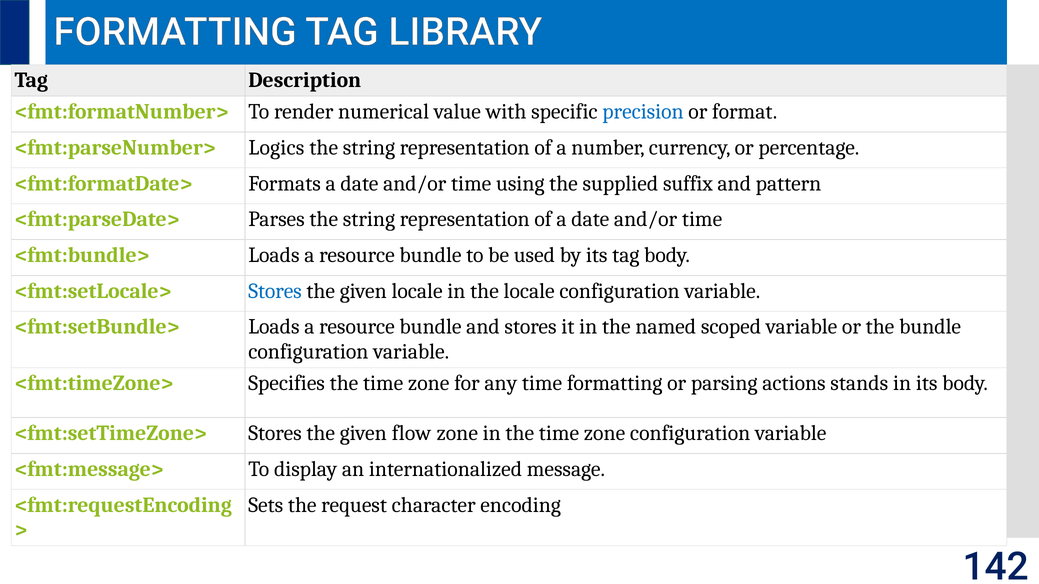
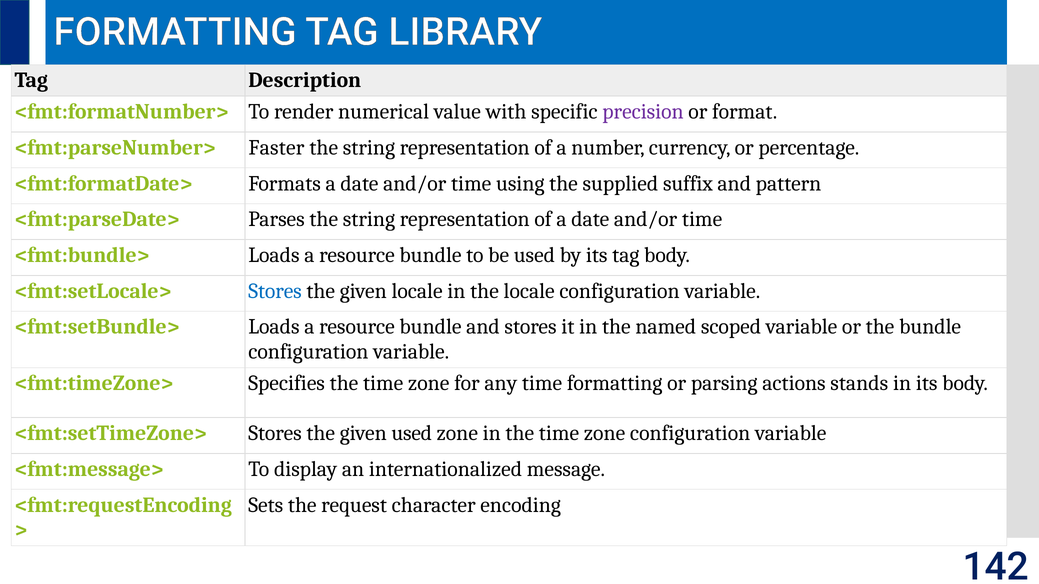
precision colour: blue -> purple (643, 112)
Logics: Logics -> Faster (276, 148)
given flow: flow -> used (412, 433)
